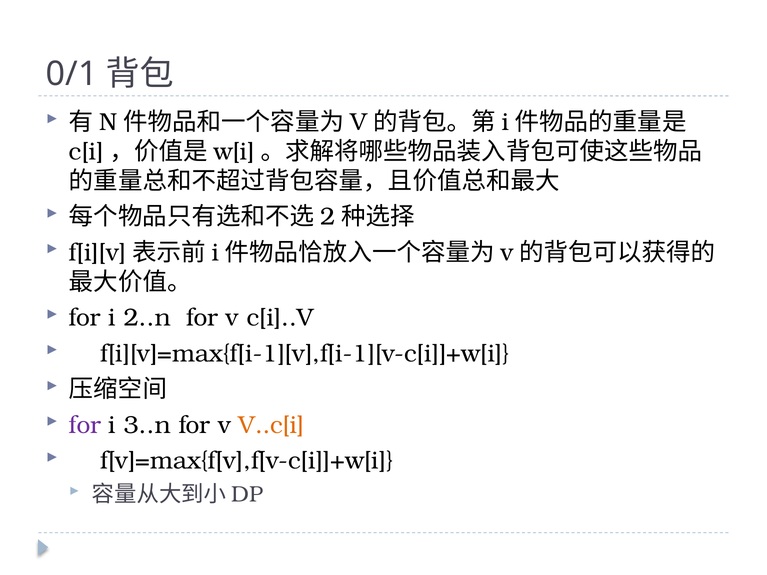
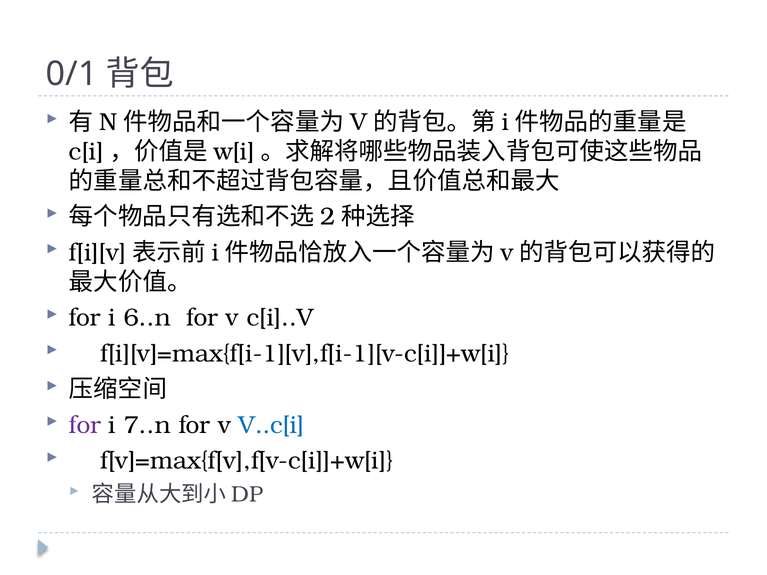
2..n: 2..n -> 6..n (147, 318)
3..n: 3..n -> 7..n (147, 425)
V..c[i colour: orange -> blue (271, 425)
